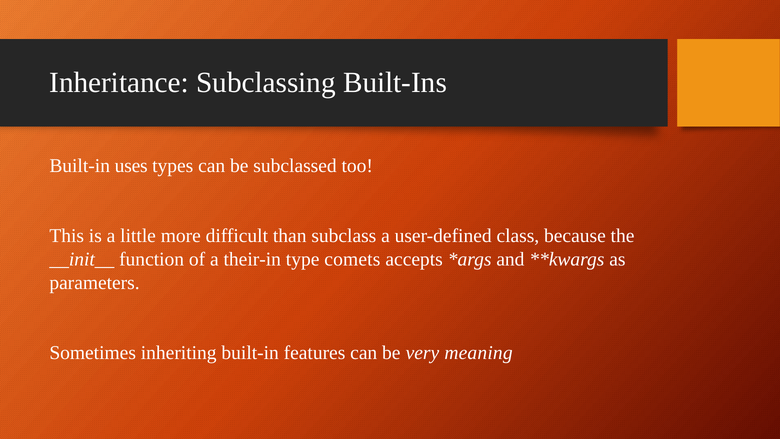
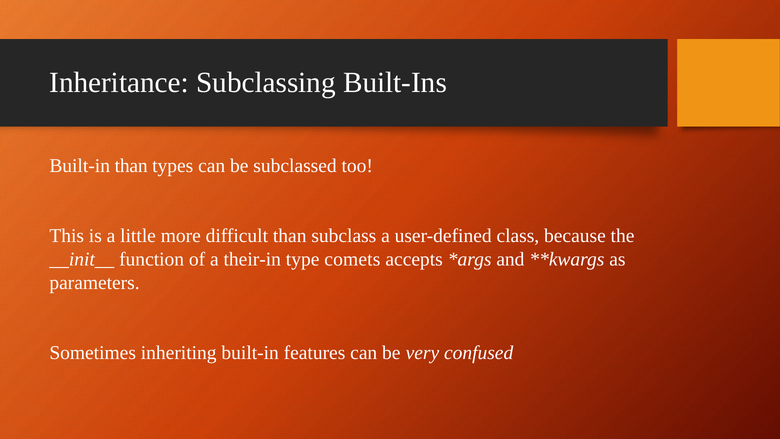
Built-in uses: uses -> than (131, 165)
meaning: meaning -> confused (479, 353)
